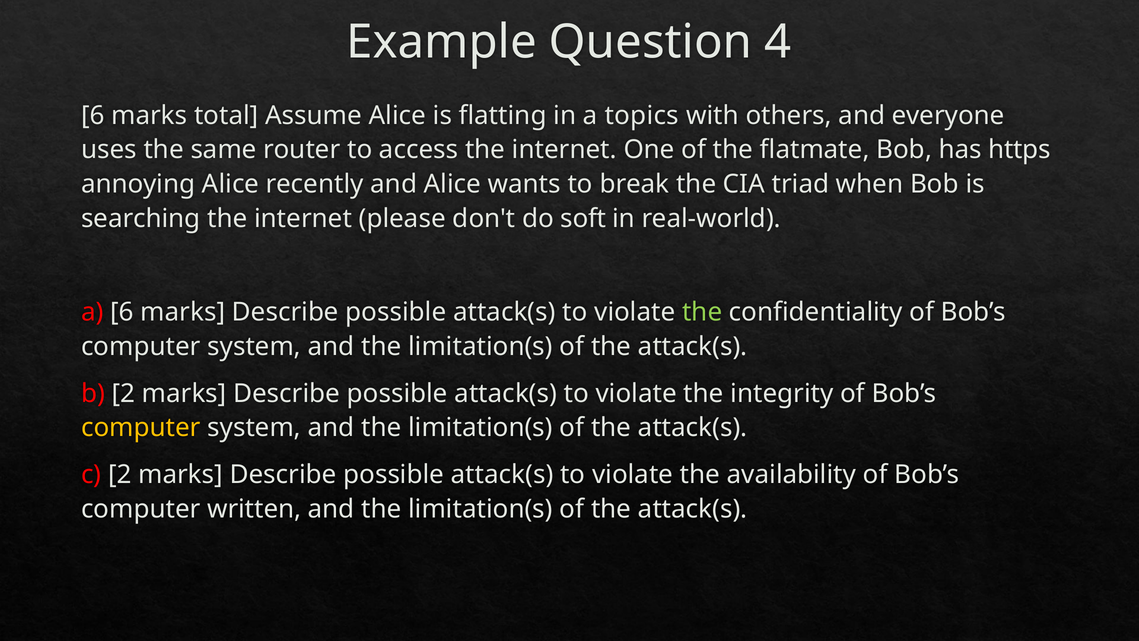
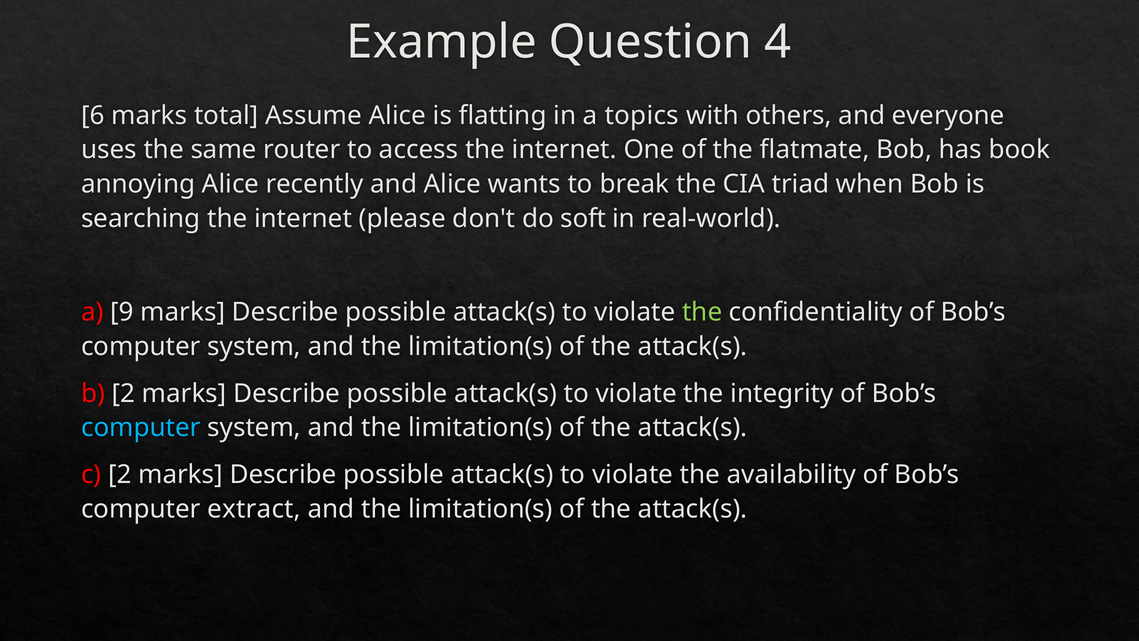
https: https -> book (1019, 150)
a 6: 6 -> 9 (122, 312)
computer colour: yellow -> light blue (141, 428)
written: written -> extract (254, 509)
